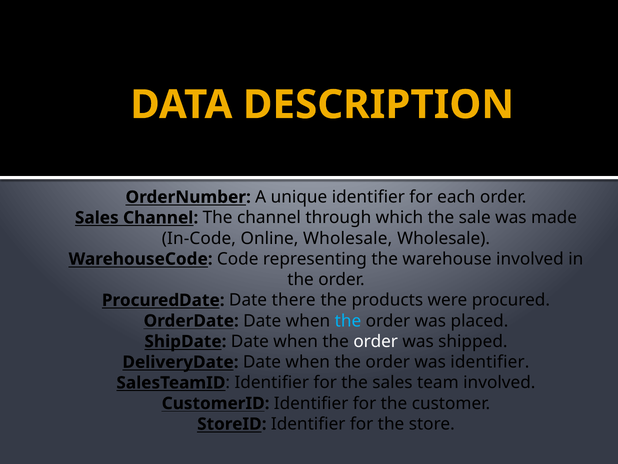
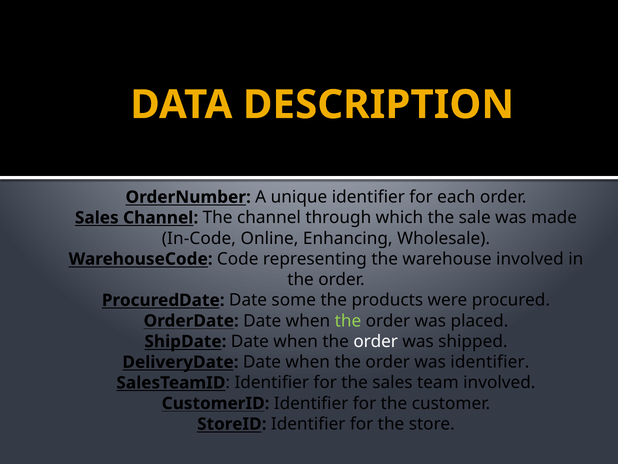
Online Wholesale: Wholesale -> Enhancing (348, 238)
there: there -> some (294, 300)
the colour: light blue -> light green (348, 321)
